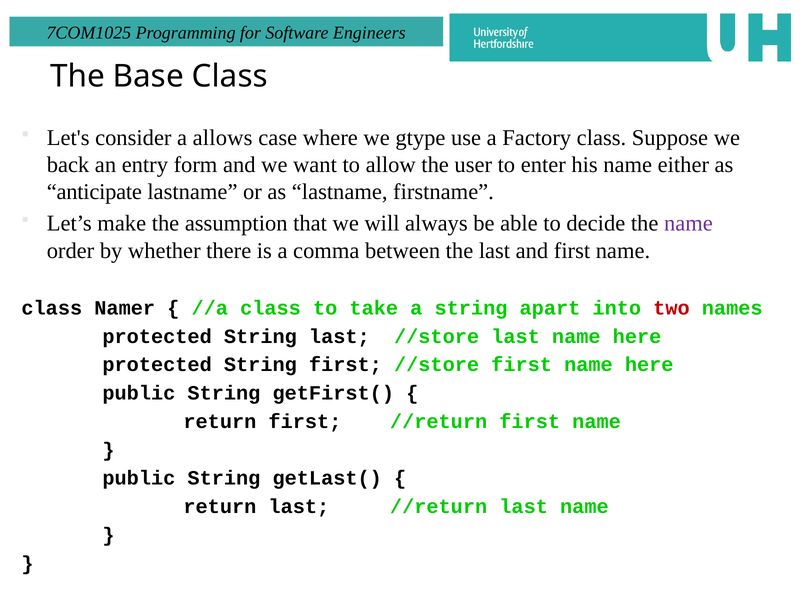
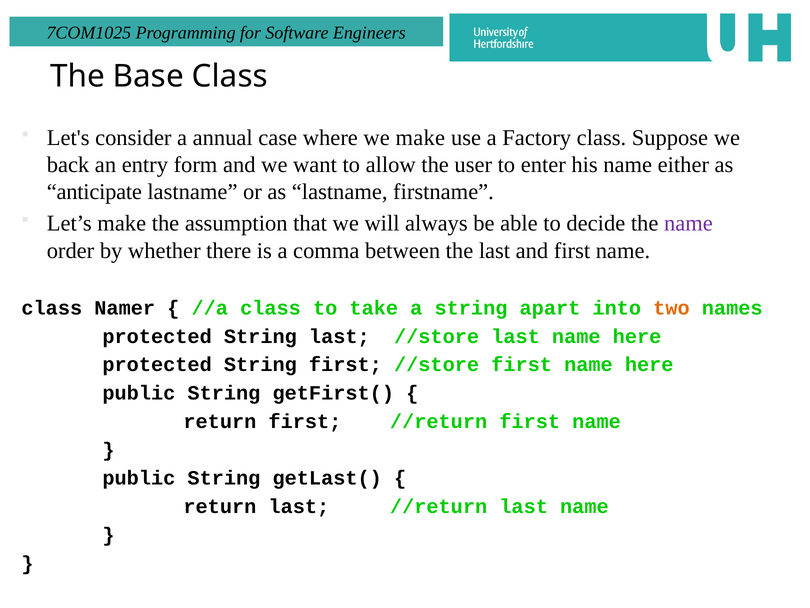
allows: allows -> annual (223, 138)
we gtype: gtype -> make (420, 138)
two colour: red -> orange (671, 308)
